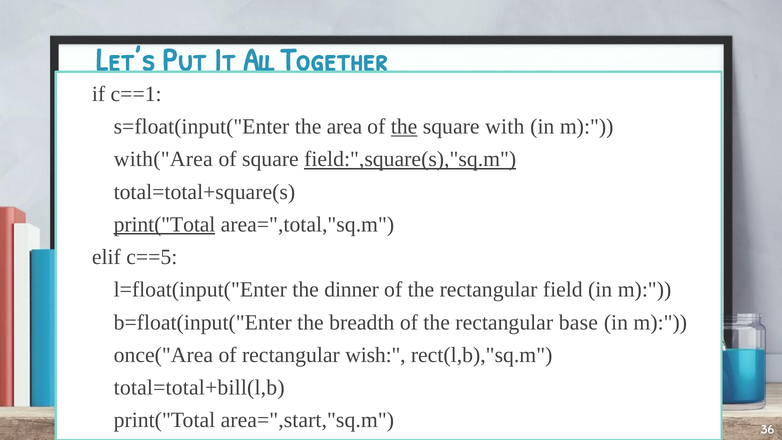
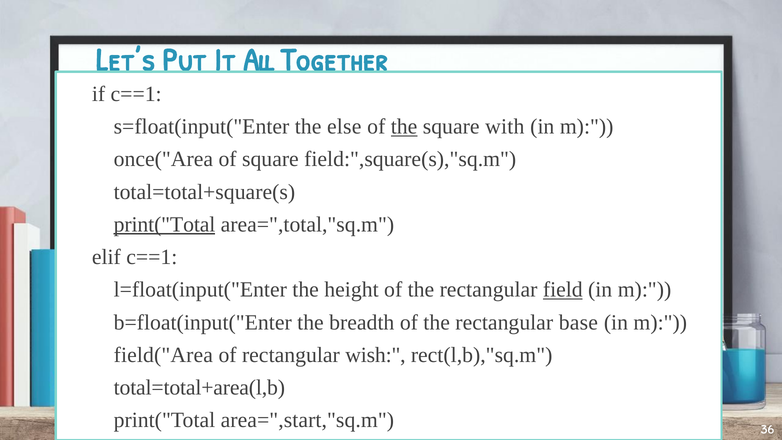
area: area -> else (344, 127)
with("Area: with("Area -> once("Area (163, 159)
field:",square(s),"sq.m underline: present -> none (410, 159)
elif c==5: c==5 -> c==1 (152, 257)
dinner: dinner -> height (352, 290)
field underline: none -> present (563, 290)
once("Area: once("Area -> field("Area (163, 355)
total=total+bill(l,b: total=total+bill(l,b -> total=total+area(l,b (199, 387)
